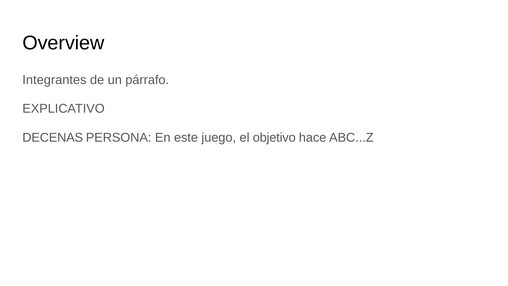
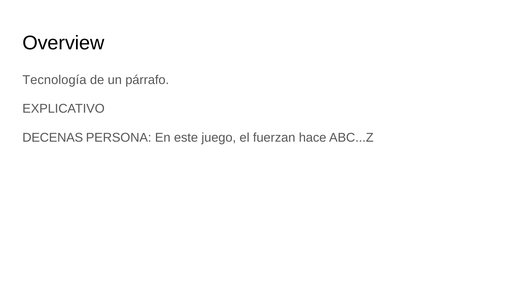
Integrantes: Integrantes -> Tecnología (54, 80)
objetivo: objetivo -> fuerzan (274, 137)
